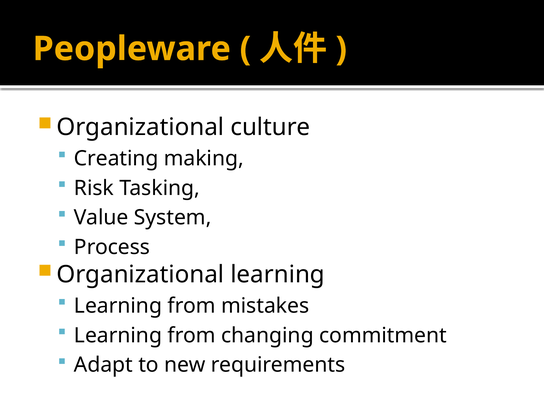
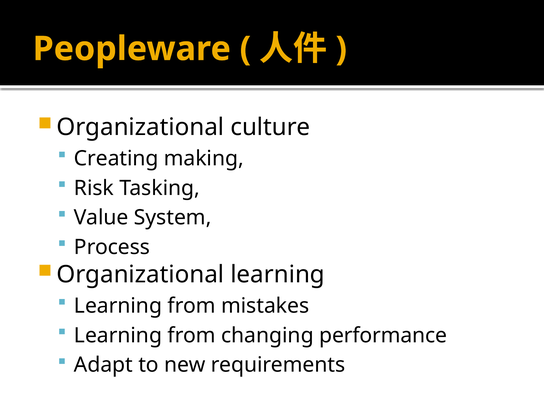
commitment: commitment -> performance (383, 335)
